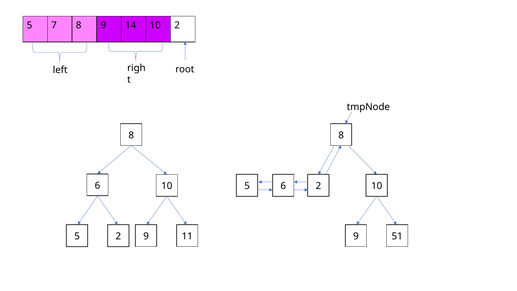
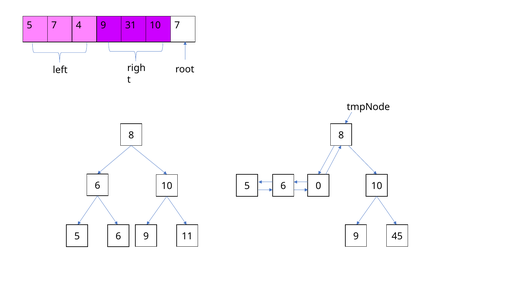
7 8: 8 -> 4 (79, 25)
14: 14 -> 31 (131, 25)
10 2: 2 -> 7 (177, 25)
2: 2 -> 0 (318, 186)
2: 2 -> 6 (118, 236)
51: 51 -> 45 (397, 236)
